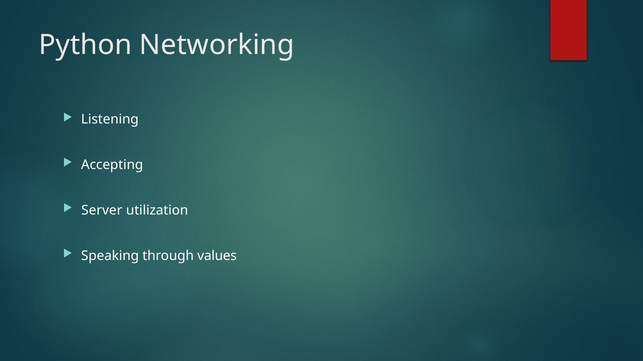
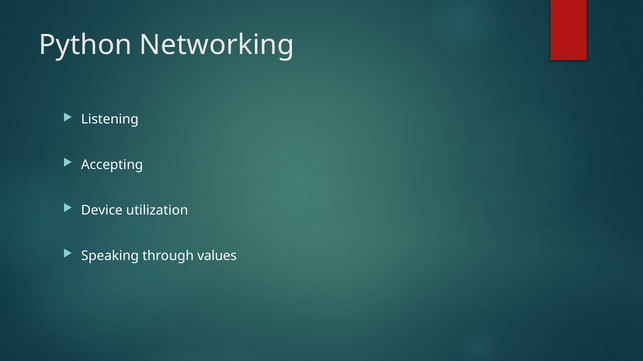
Server: Server -> Device (102, 211)
